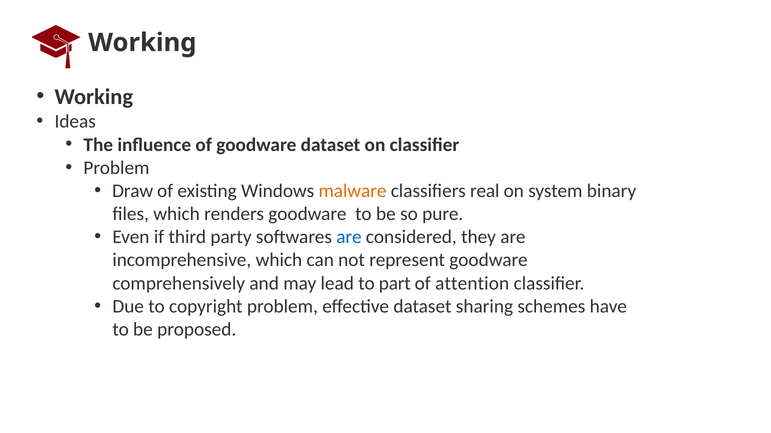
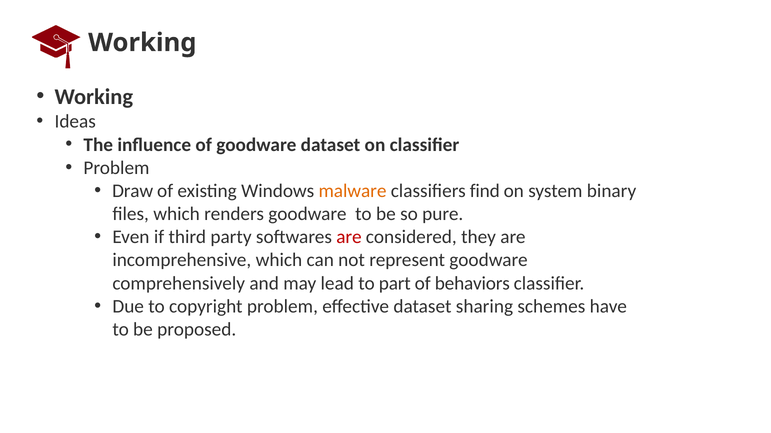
real: real -> find (485, 191)
are colour: blue -> red (349, 237)
attention: attention -> behaviors (472, 284)
